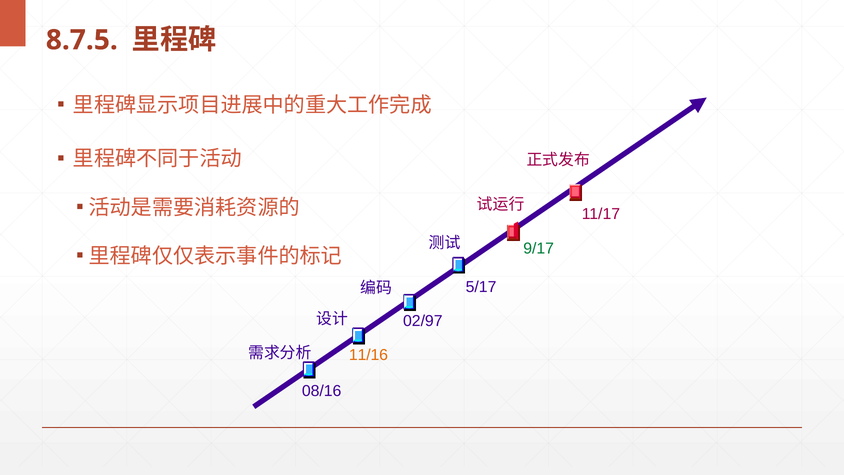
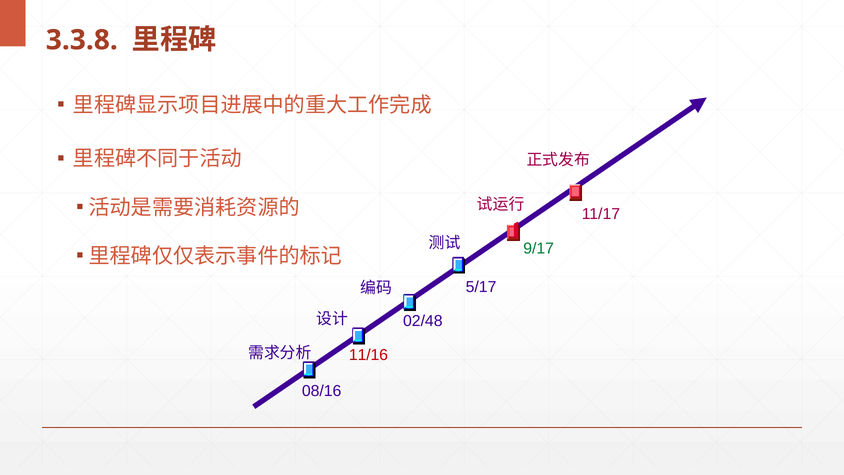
8.7.5: 8.7.5 -> 3.3.8 (82, 40)
02/97: 02/97 -> 02/48 (423, 321)
11/16 colour: orange -> red (368, 355)
